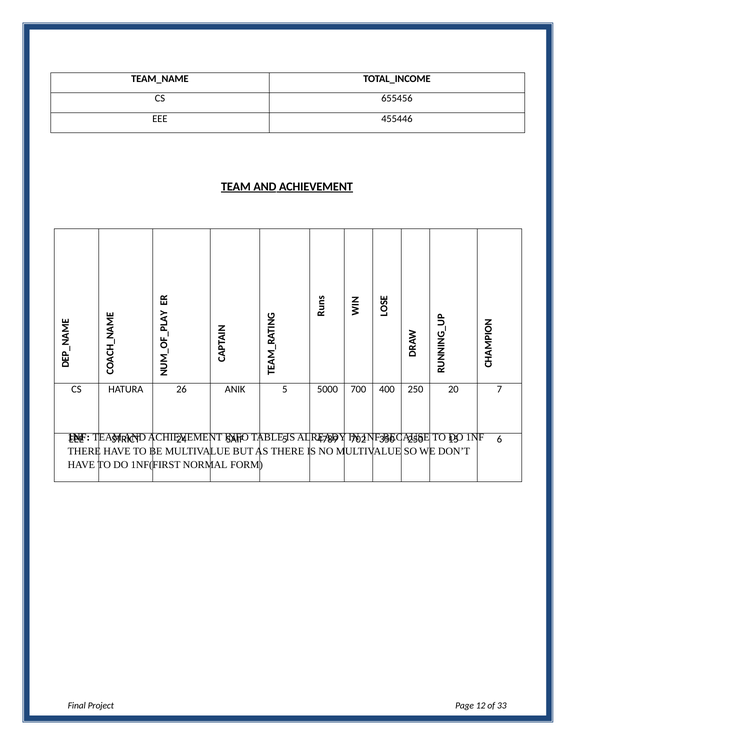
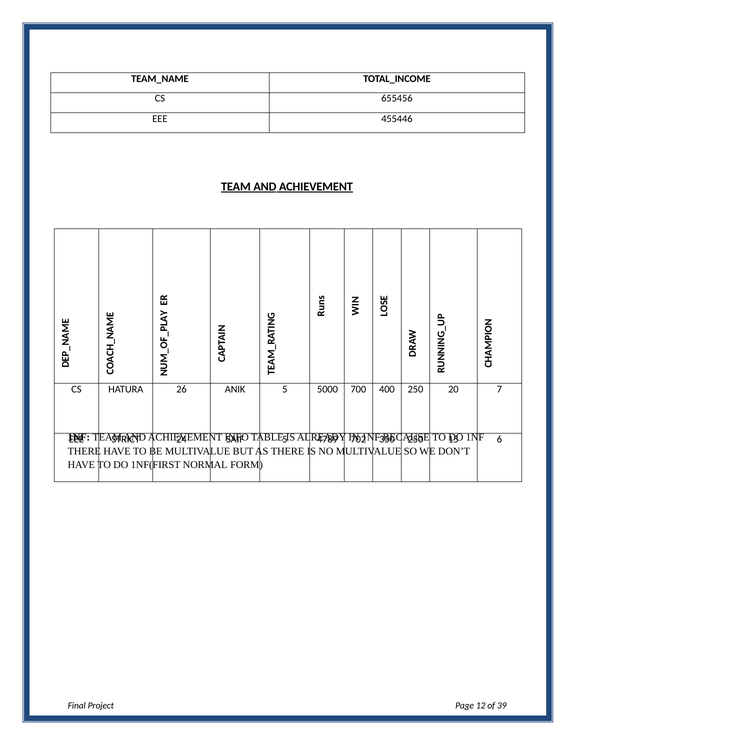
33: 33 -> 39 (502, 706)
